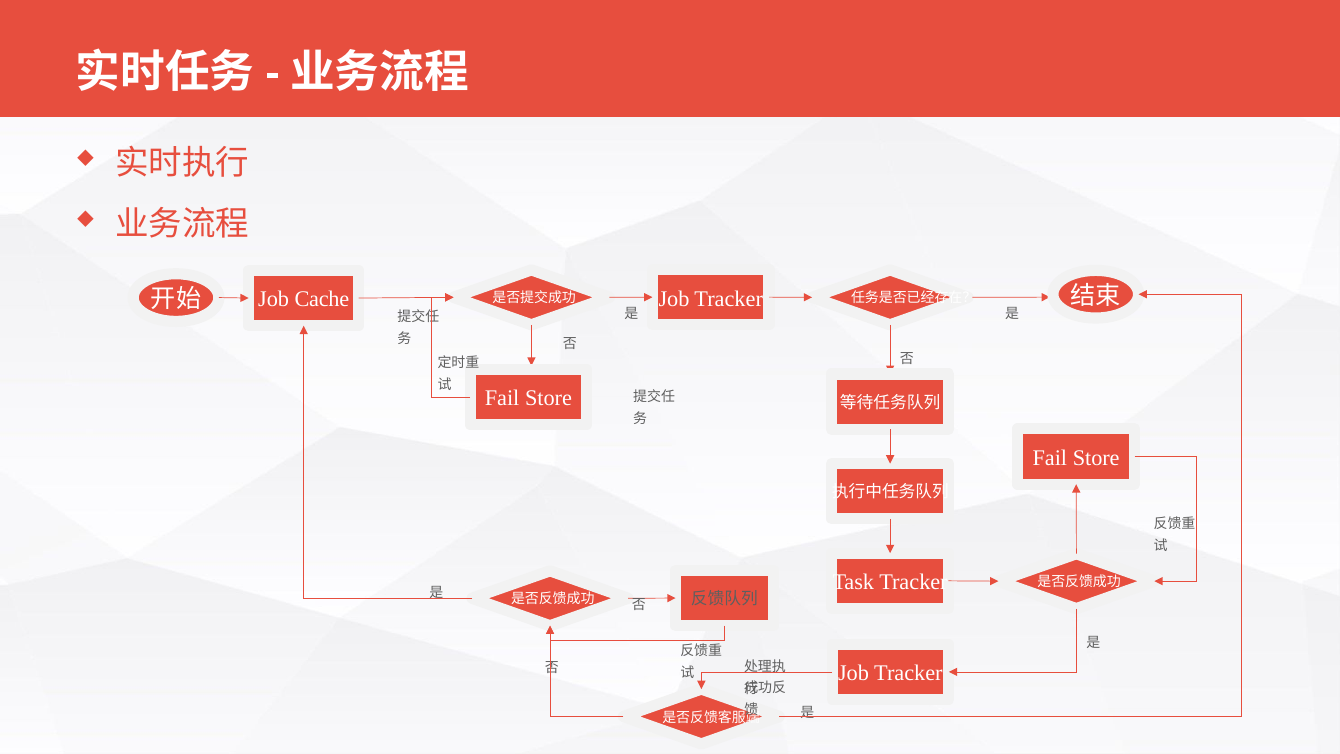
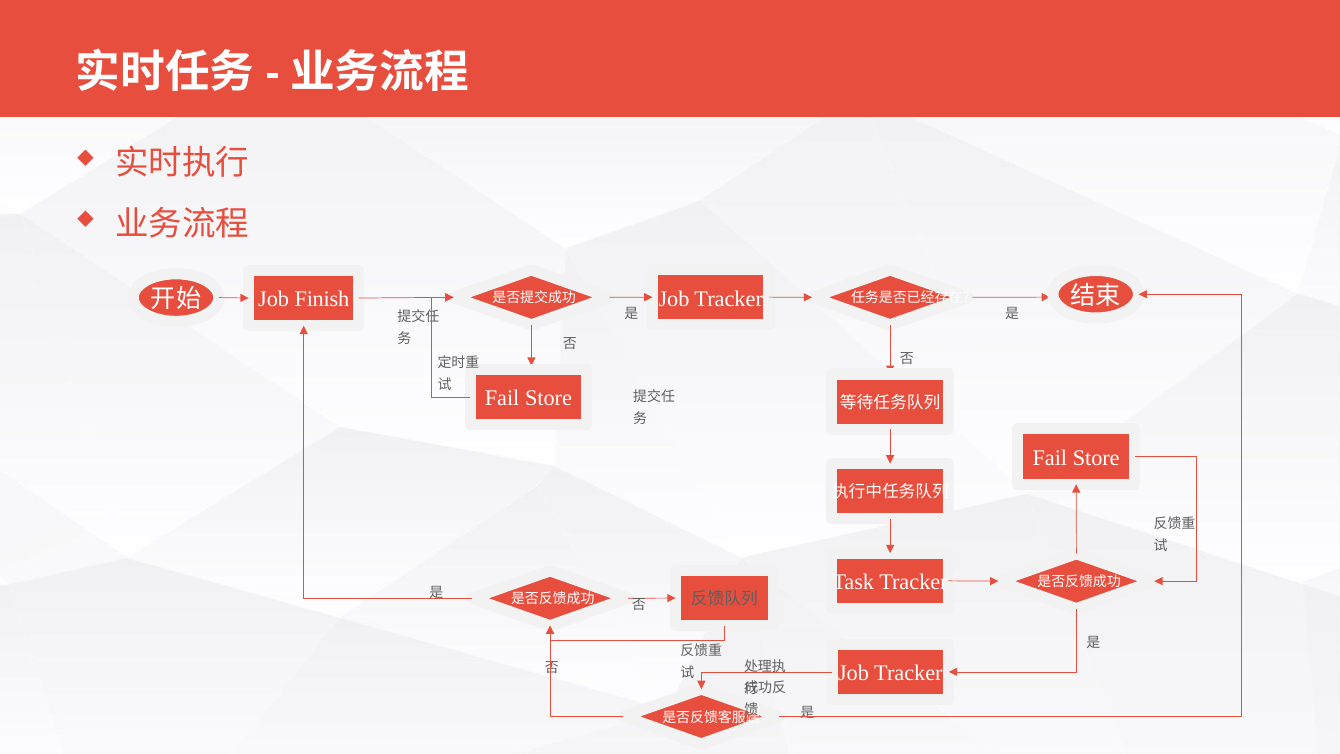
Cache: Cache -> Finish (322, 299)
